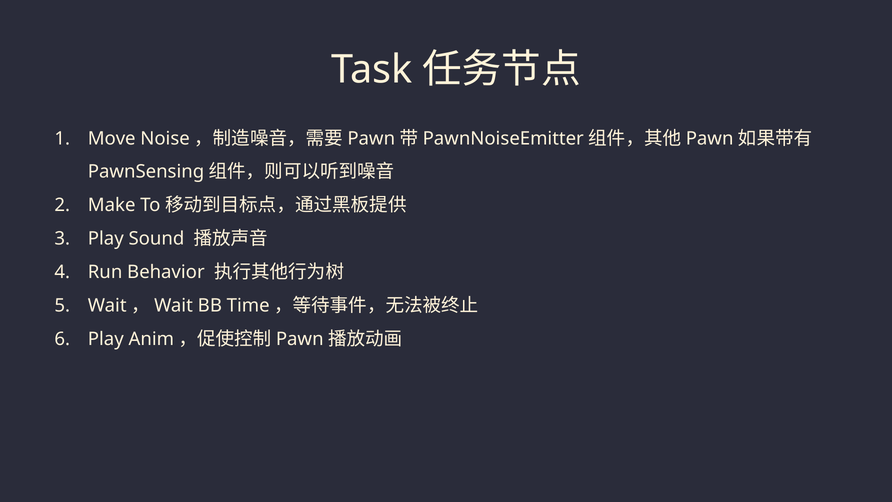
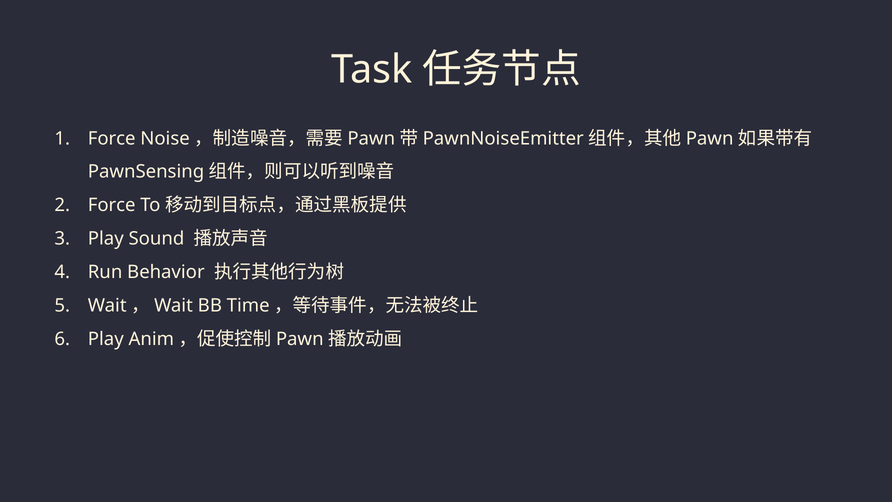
Move: Move -> Force (112, 138)
Make: Make -> Force (112, 205)
